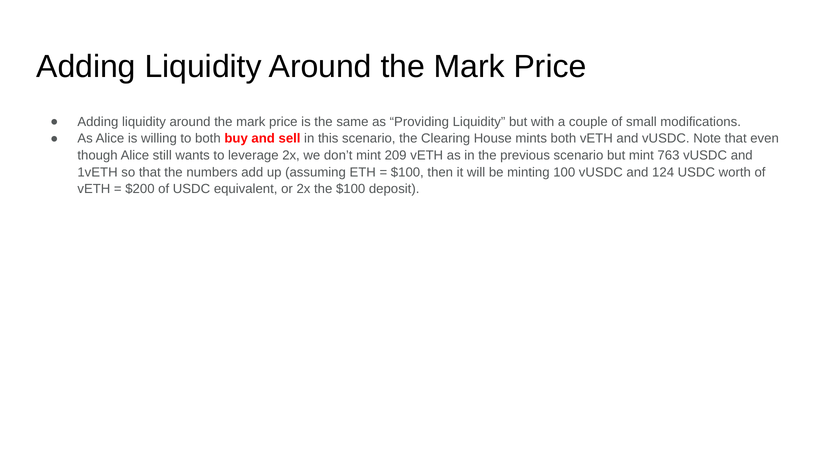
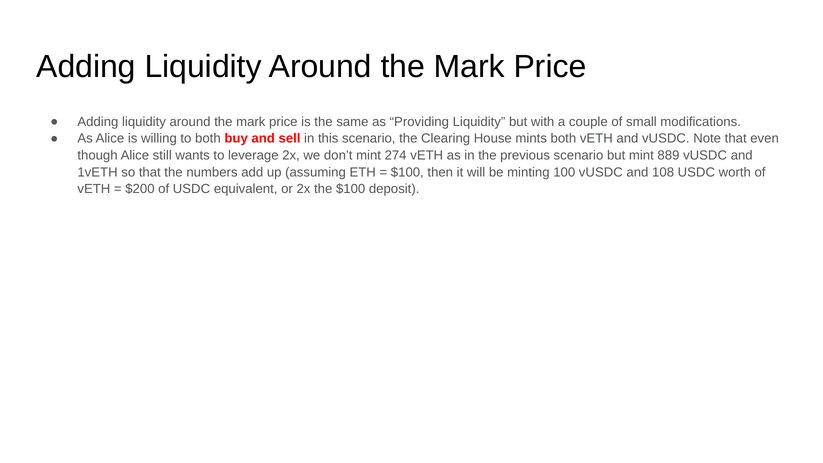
209: 209 -> 274 (396, 155)
763: 763 -> 889 (668, 155)
124: 124 -> 108 (663, 172)
